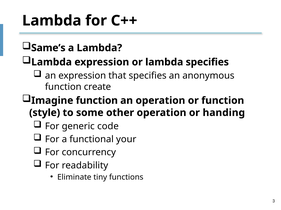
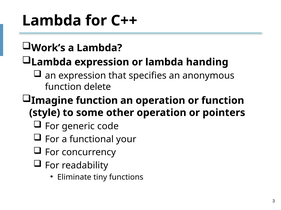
Same’s: Same’s -> Work’s (48, 48)
lambda specifies: specifies -> handing (207, 62)
create: create -> delete (97, 87)
handing: handing -> pointers (224, 113)
